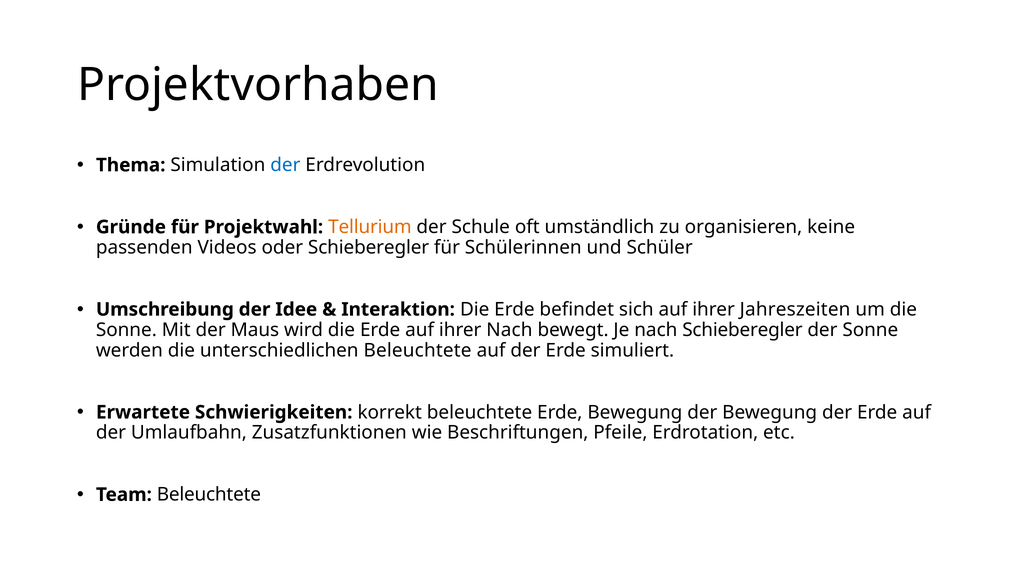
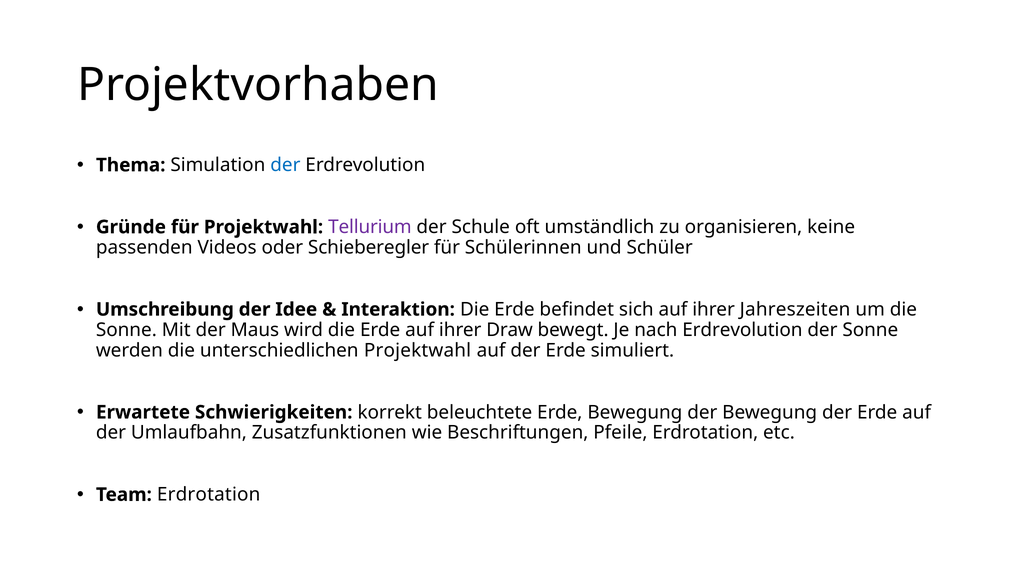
Tellurium colour: orange -> purple (370, 227)
ihrer Nach: Nach -> Draw (510, 330)
nach Schieberegler: Schieberegler -> Erdrevolution (742, 330)
unterschiedlichen Beleuchtete: Beleuchtete -> Projektwahl (418, 350)
Team Beleuchtete: Beleuchtete -> Erdrotation (209, 495)
